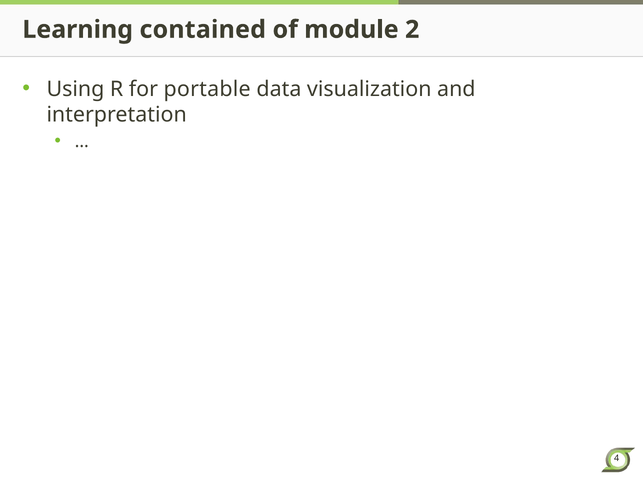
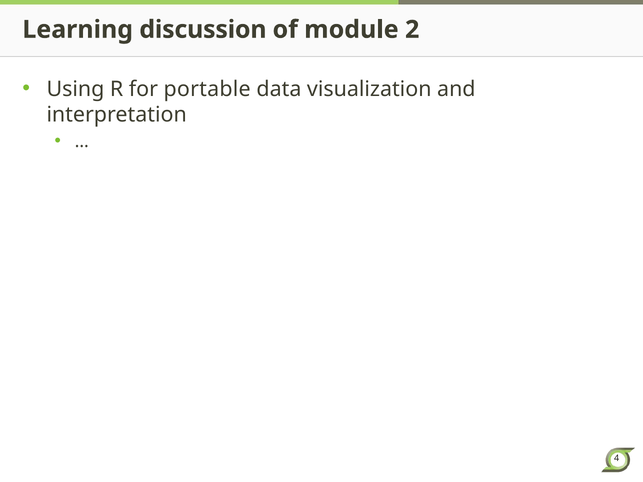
contained: contained -> discussion (203, 30)
